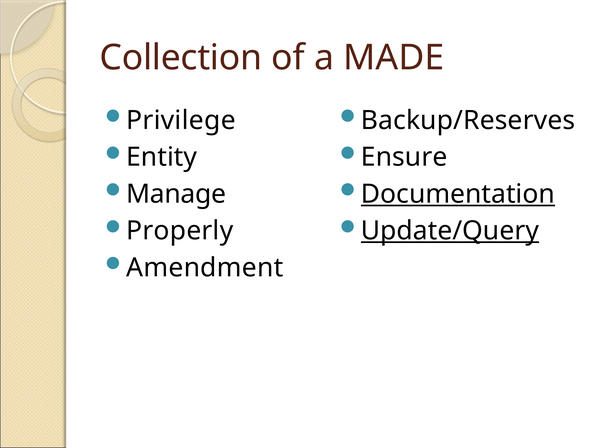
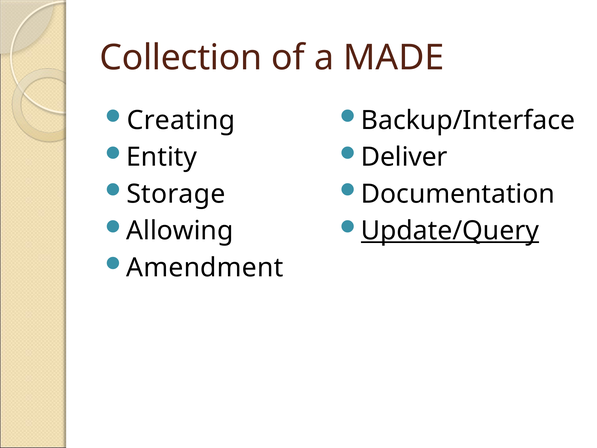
Privilege: Privilege -> Creating (181, 120)
Backup/Reserves: Backup/Reserves -> Backup/Interface (468, 120)
Ensure: Ensure -> Deliver (404, 157)
Manage: Manage -> Storage (176, 194)
Documentation underline: present -> none (458, 194)
Properly: Properly -> Allowing (180, 231)
